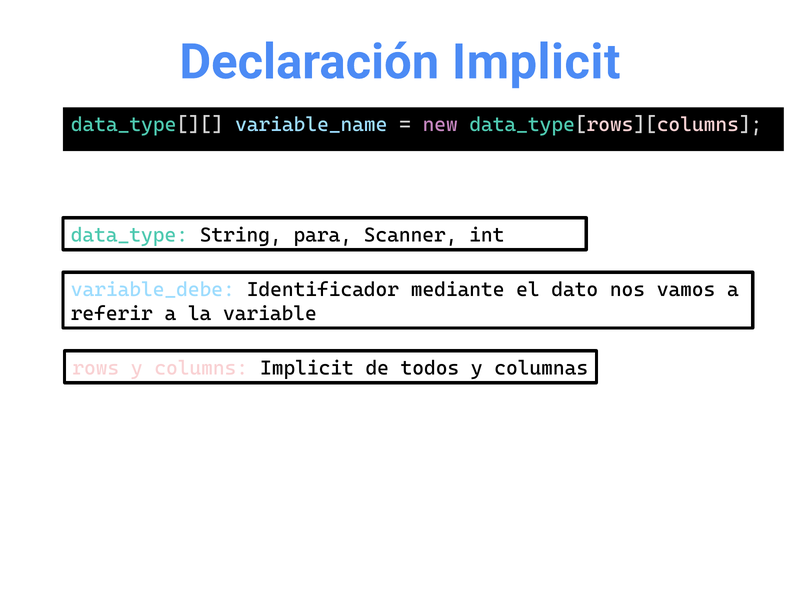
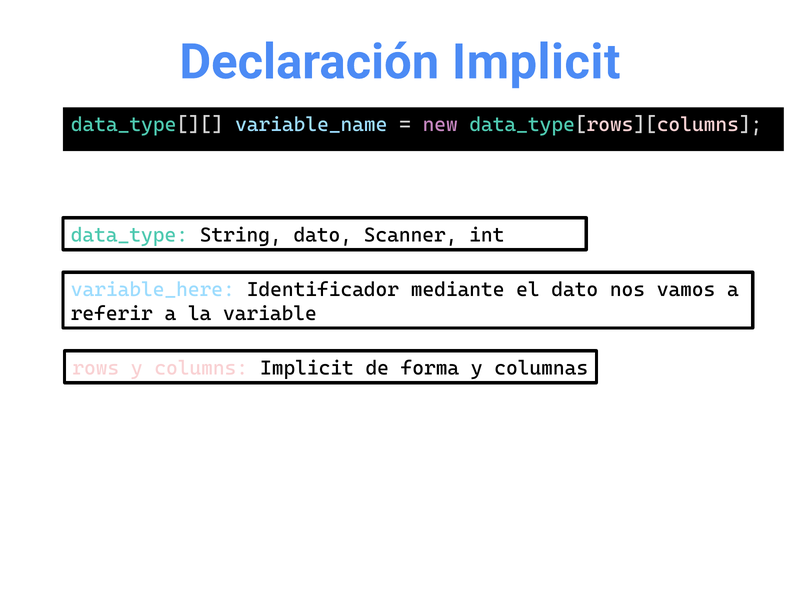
String para: para -> dato (323, 235)
variable_debe: variable_debe -> variable_here (153, 289)
todos: todos -> forma (430, 368)
